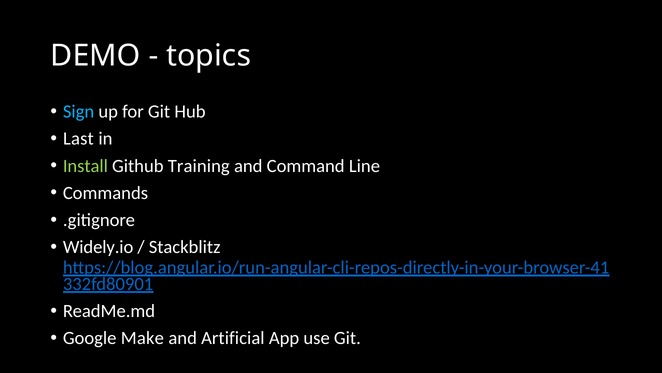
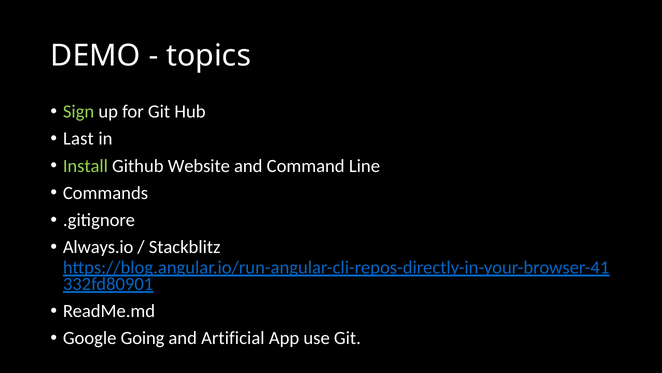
Sign colour: light blue -> light green (79, 112)
Training: Training -> Website (199, 166)
Widely.io: Widely.io -> Always.io (98, 247)
Make: Make -> Going (143, 338)
